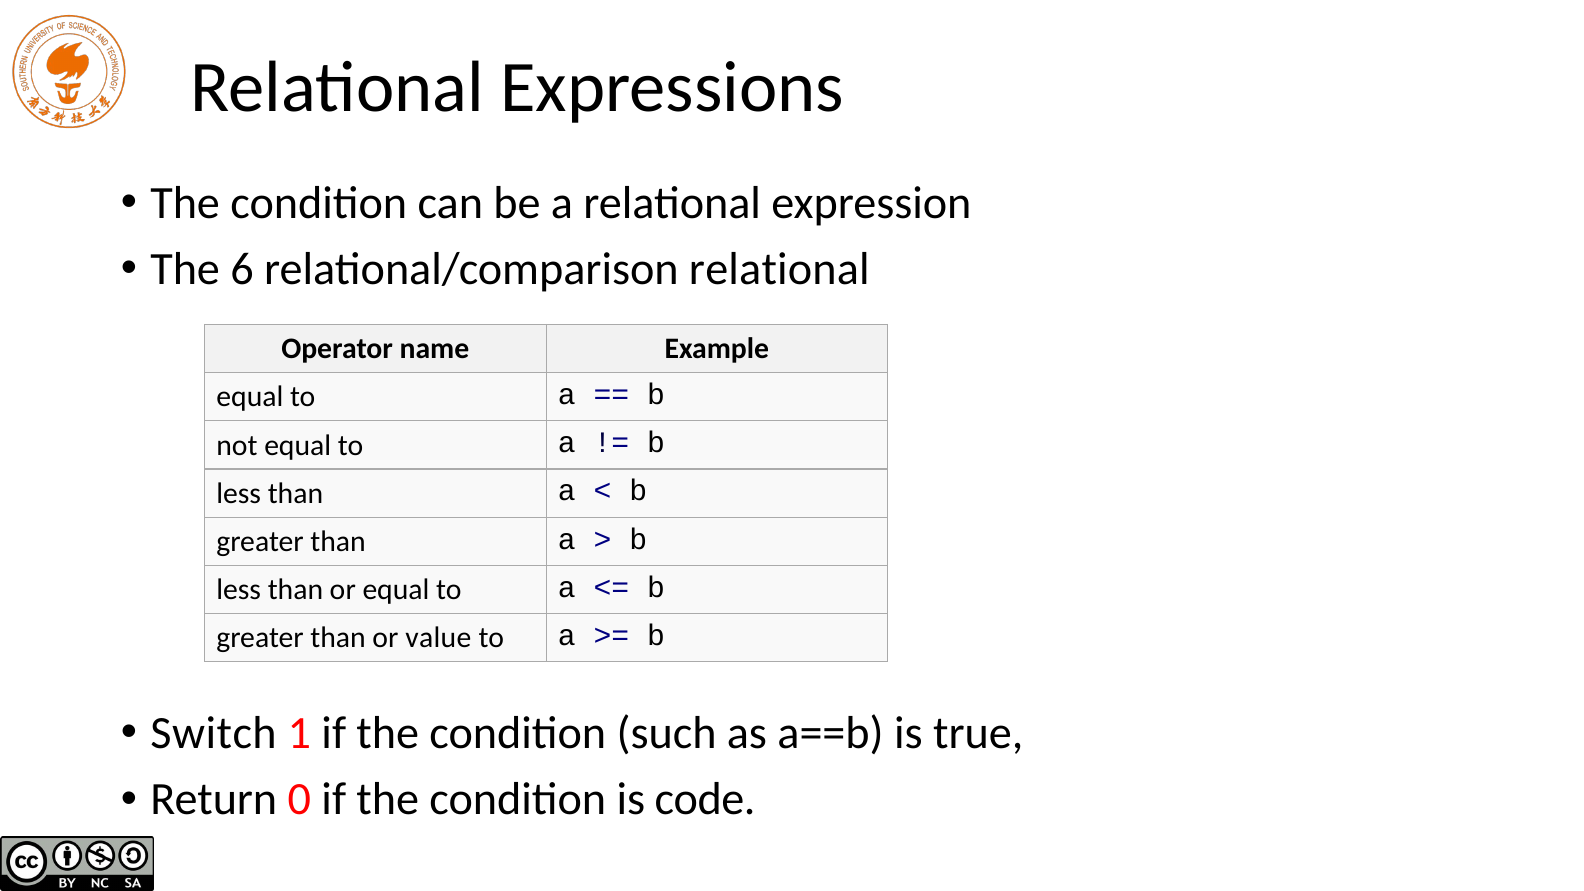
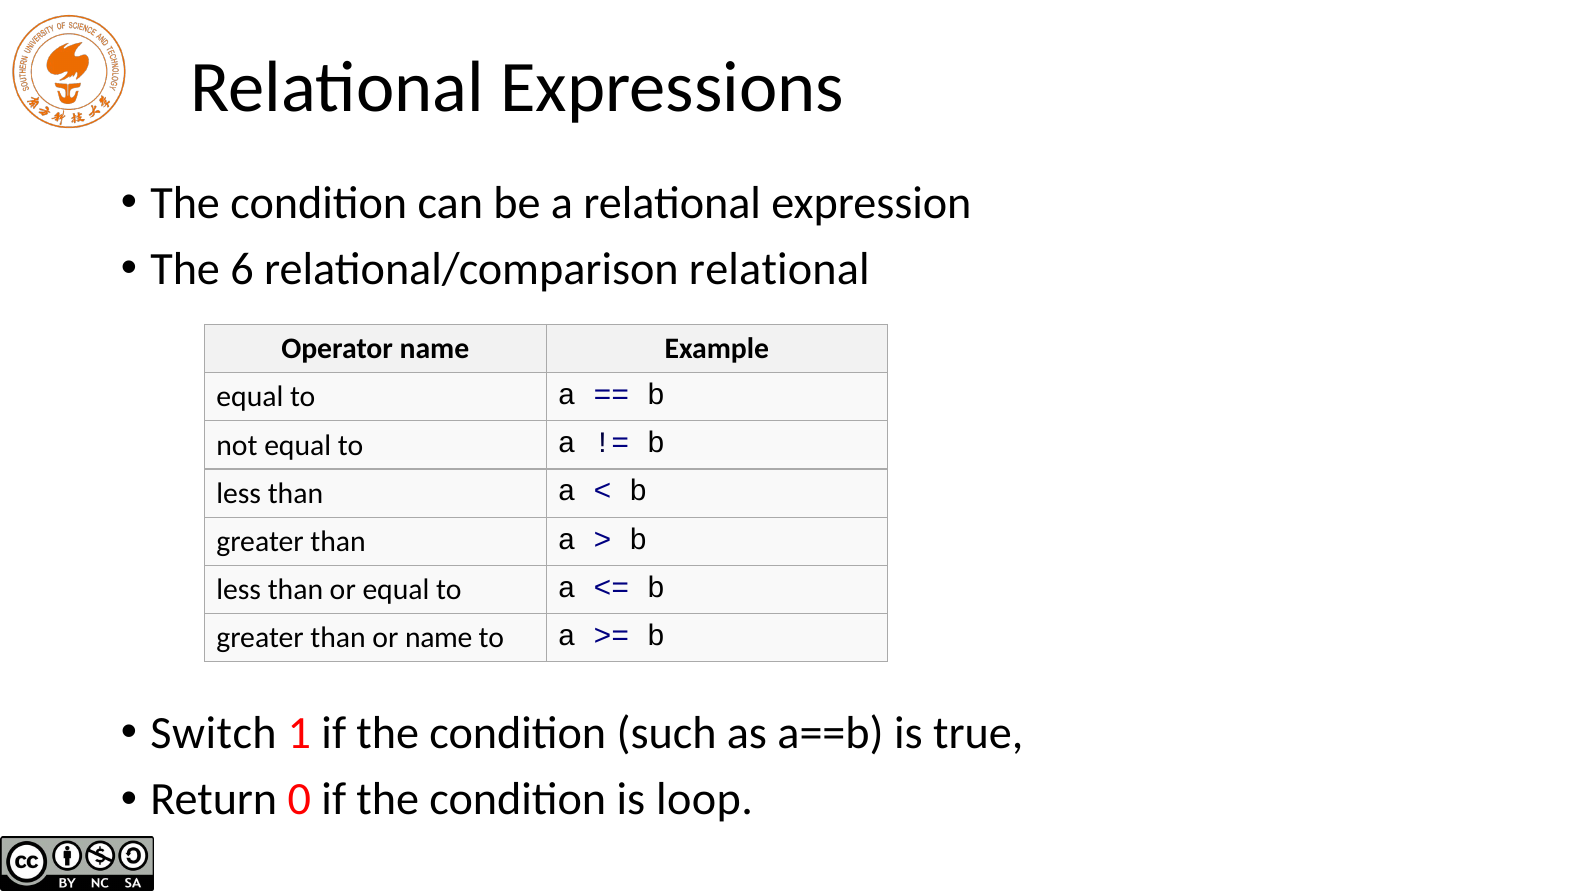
or value: value -> name (439, 638)
code: code -> loop (705, 800)
